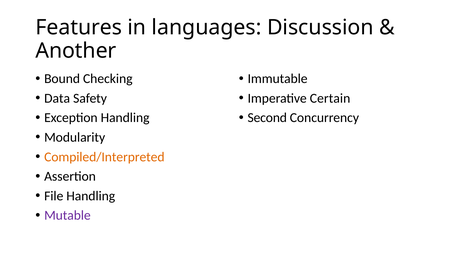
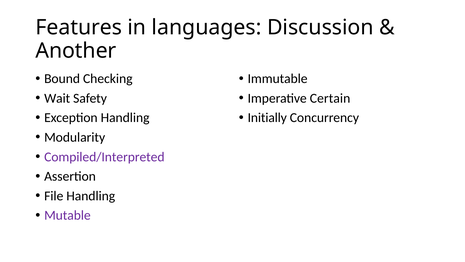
Data: Data -> Wait (57, 98)
Second: Second -> Initially (267, 118)
Compiled/Interpreted colour: orange -> purple (104, 157)
